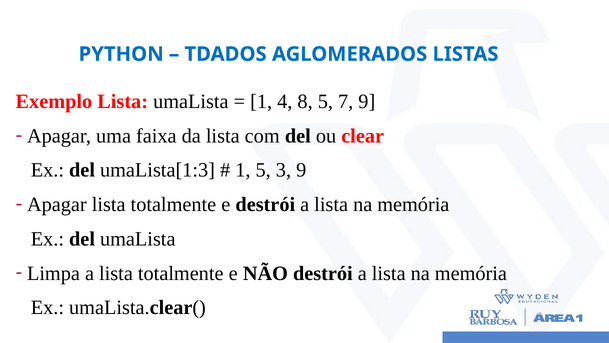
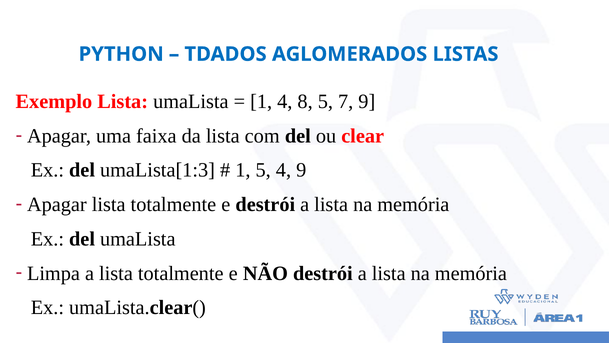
5 3: 3 -> 4 (283, 170)
